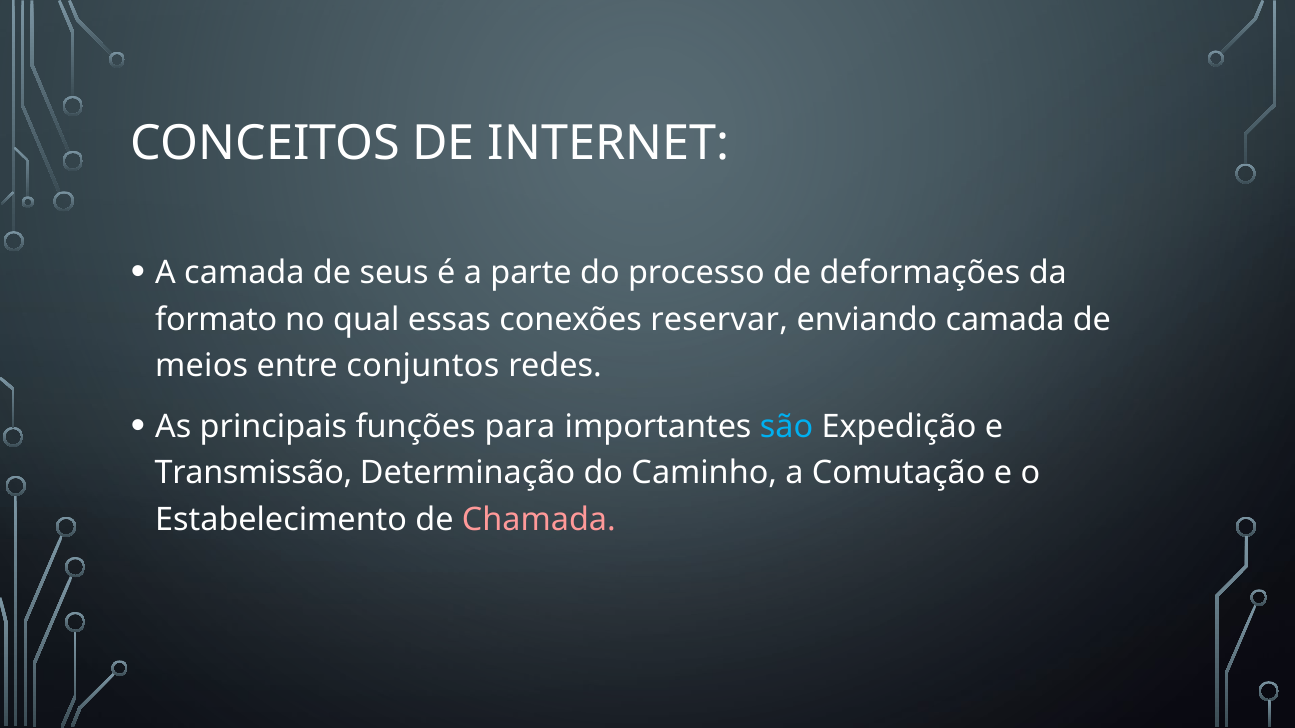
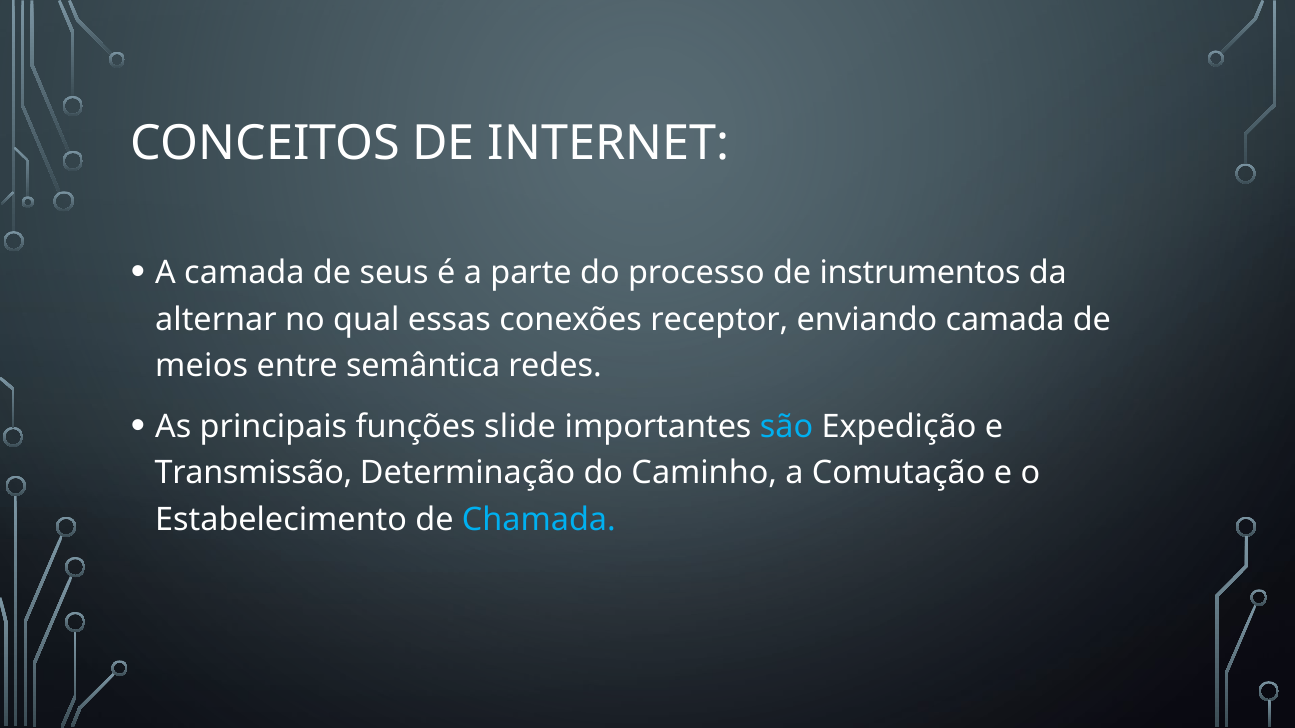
deformações: deformações -> instrumentos (920, 273)
formato: formato -> alternar (216, 320)
reservar: reservar -> receptor (719, 320)
conjuntos: conjuntos -> semântica (423, 366)
para: para -> slide (520, 427)
Chamada colour: pink -> light blue (539, 520)
